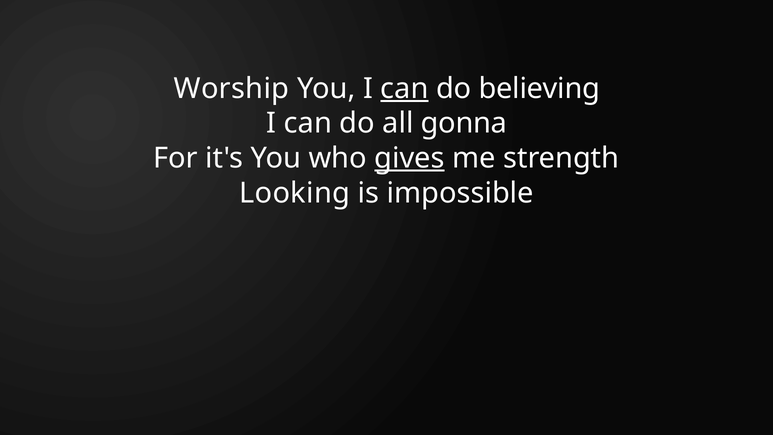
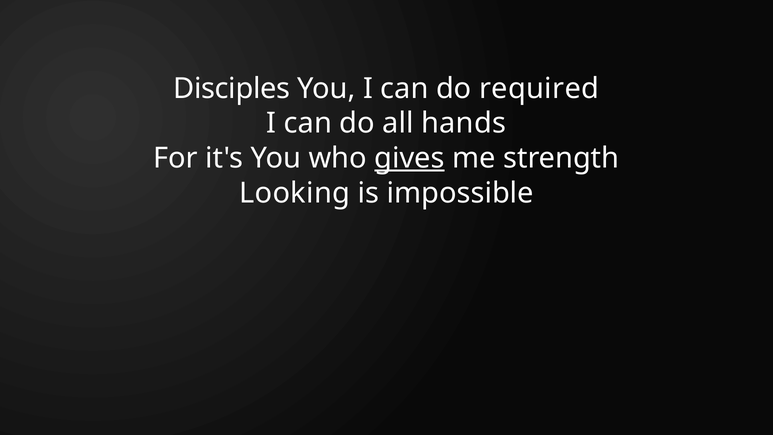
Worship: Worship -> Disciples (232, 88)
can underline: present -> none (404, 88)
believing: believing -> required (539, 88)
gonna: gonna -> hands (464, 123)
